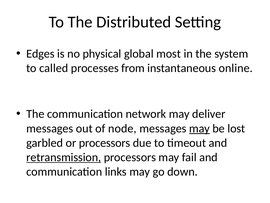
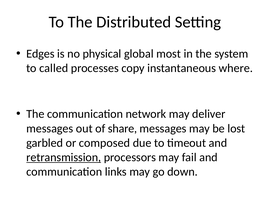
from: from -> copy (133, 68)
online: online -> where (236, 68)
node: node -> share (122, 128)
may underline: present -> none (199, 128)
or processors: processors -> composed (104, 143)
